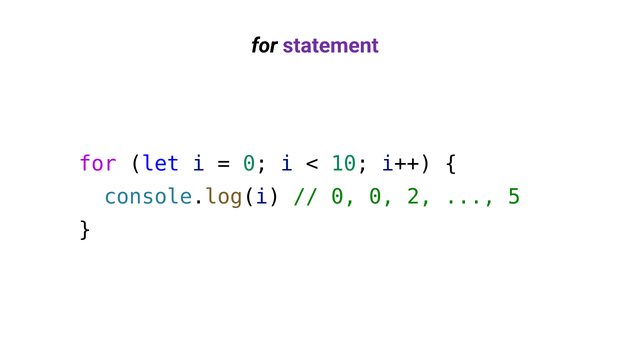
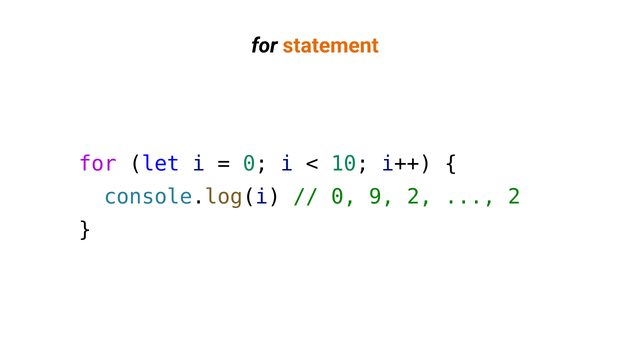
statement colour: purple -> orange (331, 45)
0 0: 0 -> 9 (382, 197)
5: 5 -> 2 (514, 197)
